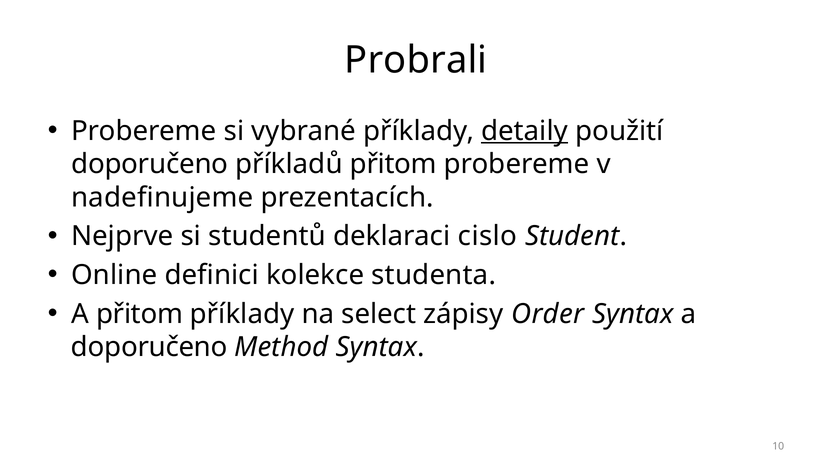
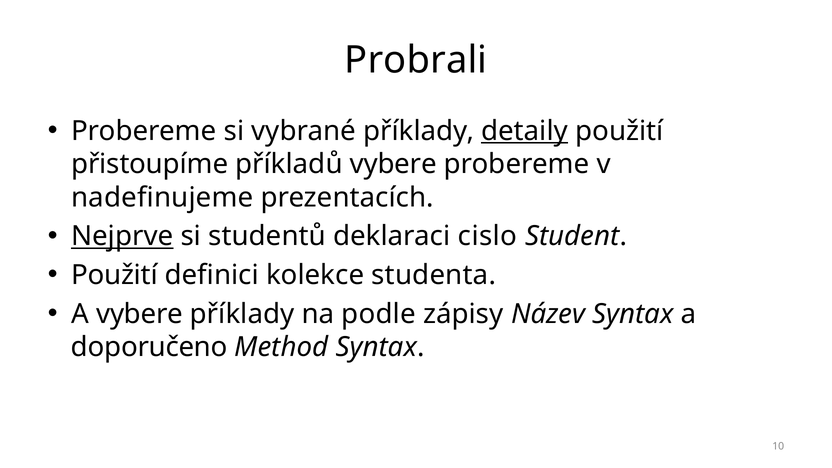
doporučeno: doporučeno -> přistoupíme (150, 164)
příkladů přitom: přitom -> vybere (393, 164)
Nejprve underline: none -> present (122, 236)
Online: Online -> Použití (114, 275)
A přitom: přitom -> vybere (140, 314)
select: select -> podle (379, 314)
Order: Order -> Název (548, 314)
